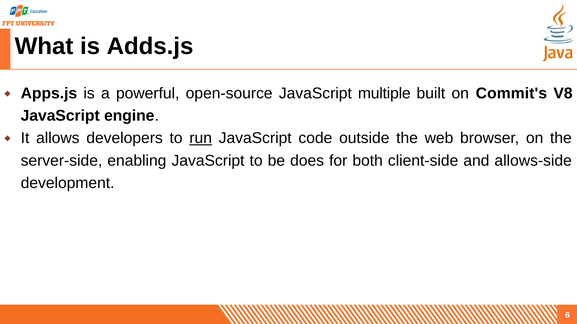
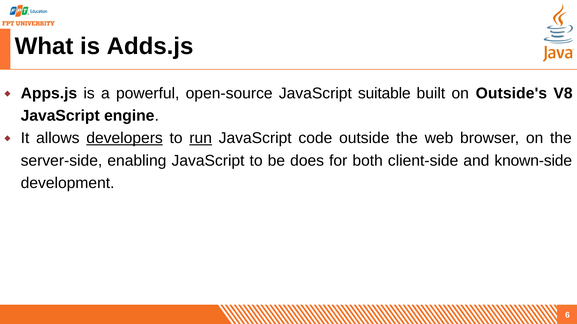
multiple: multiple -> suitable (384, 93)
Commit's: Commit's -> Outside's (511, 93)
developers underline: none -> present (125, 138)
allows-side: allows-side -> known-side (533, 161)
